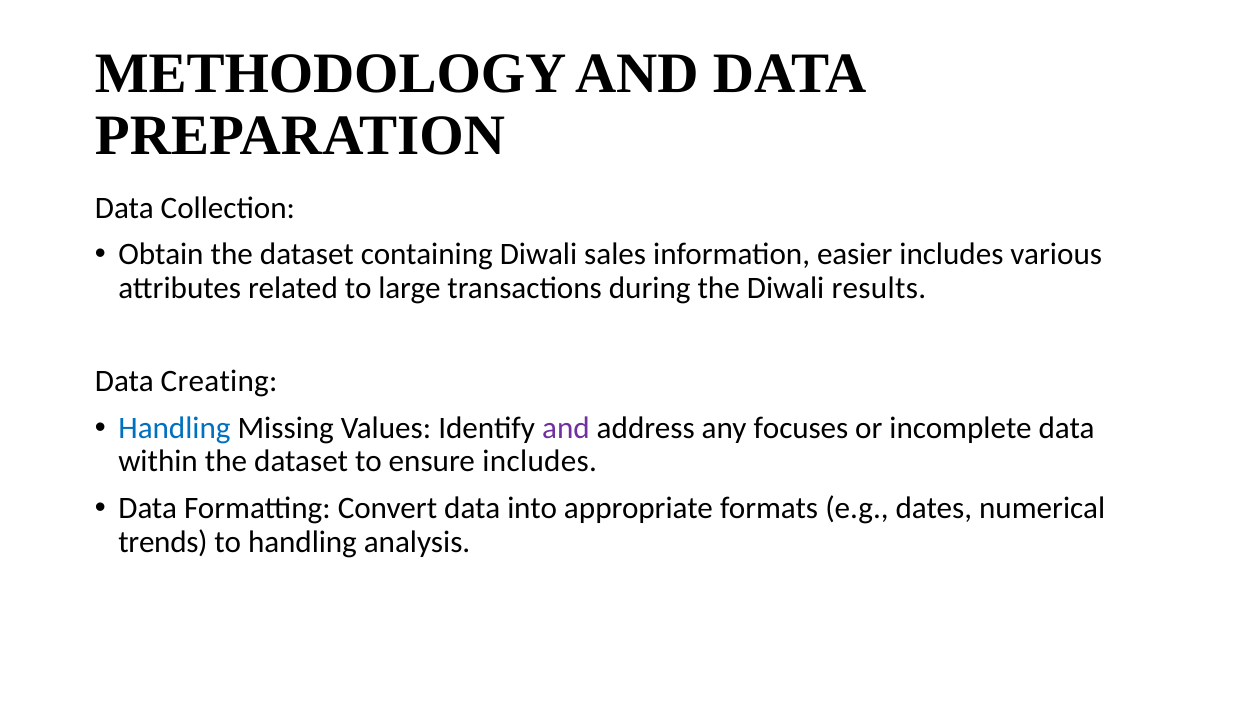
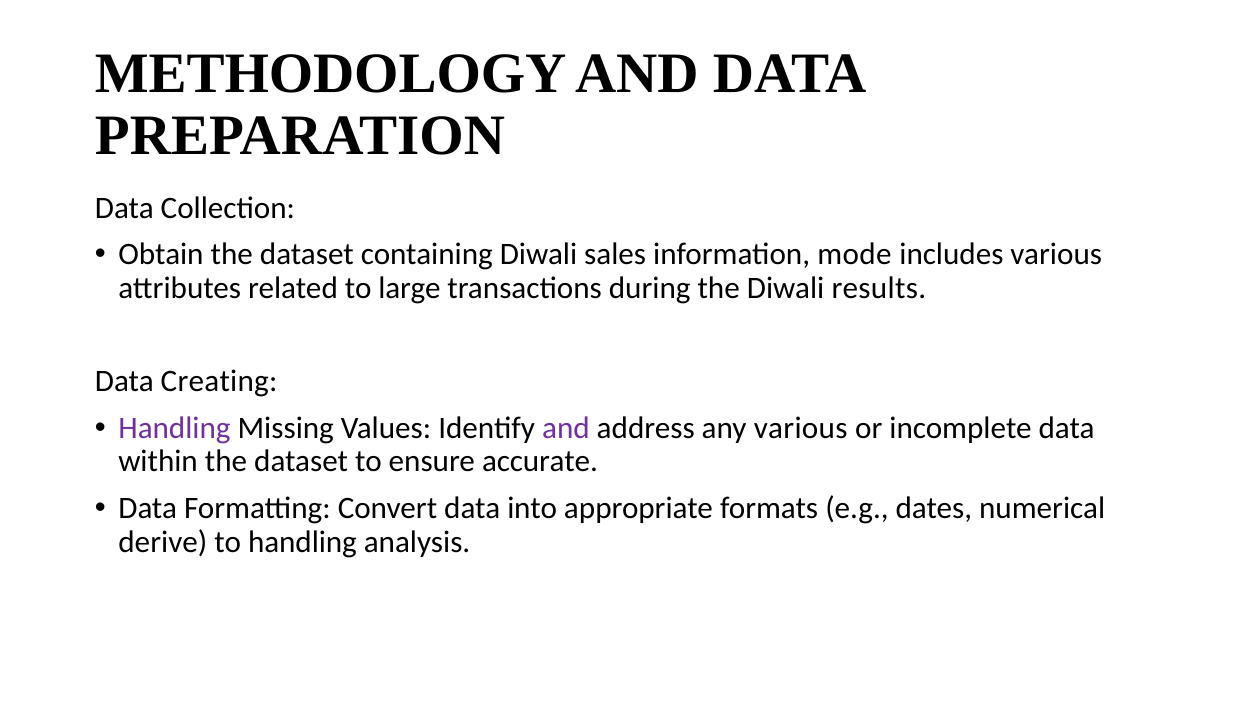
easier: easier -> mode (854, 255)
Handling colour: blue -> purple (174, 428)
any focuses: focuses -> various (801, 428)
ensure includes: includes -> accurate (540, 462)
trends: trends -> derive (163, 542)
